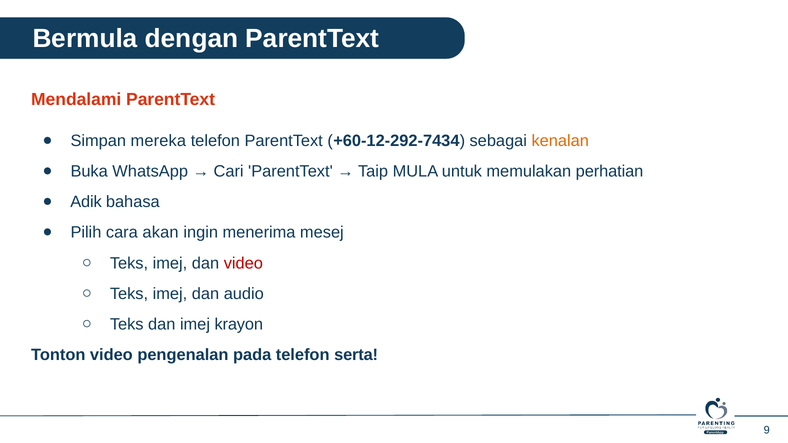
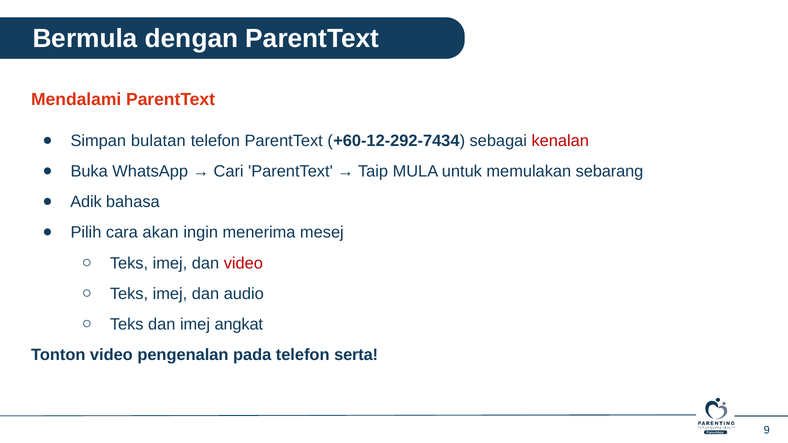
mereka: mereka -> bulatan (158, 141)
kenalan colour: orange -> red (560, 141)
perhatian: perhatian -> sebarang (610, 171)
krayon: krayon -> angkat (239, 325)
